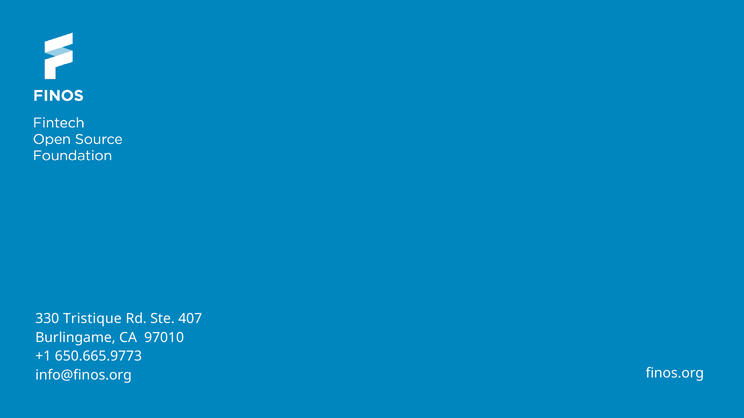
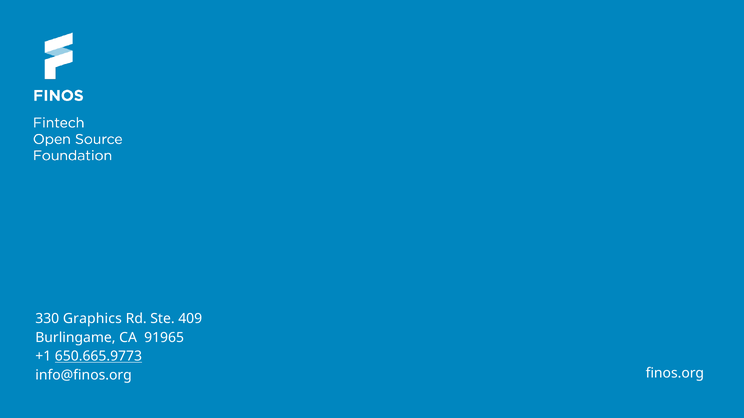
Tristique: Tristique -> Graphics (92, 319)
407: 407 -> 409 (190, 319)
97010: 97010 -> 91965 (164, 338)
650.665.9773 underline: none -> present (98, 357)
